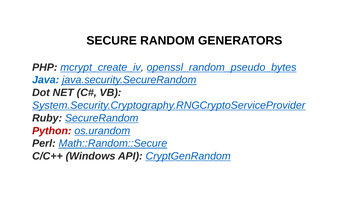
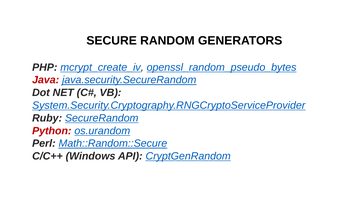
Java colour: blue -> red (46, 80)
